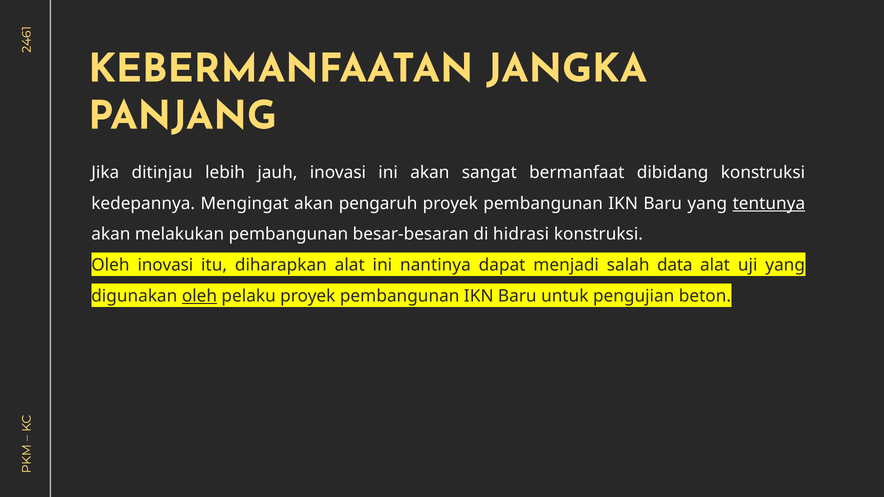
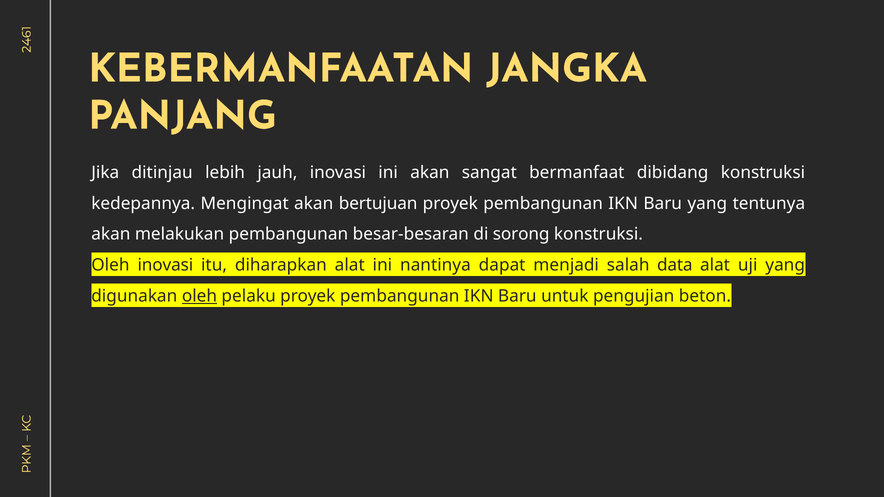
pengaruh: pengaruh -> bertujuan (378, 203)
tentunya underline: present -> none (769, 203)
hidrasi: hidrasi -> sorong (521, 234)
